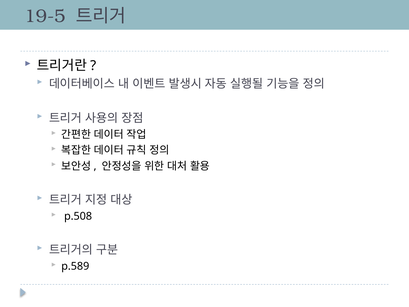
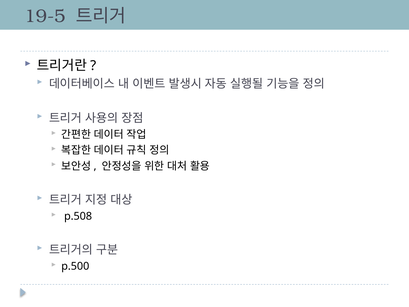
p.589: p.589 -> p.500 (75, 266)
